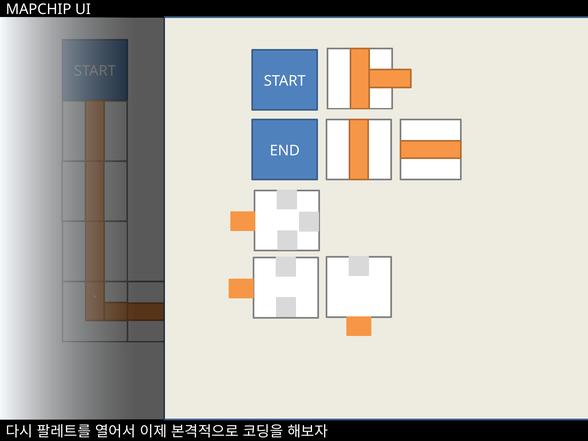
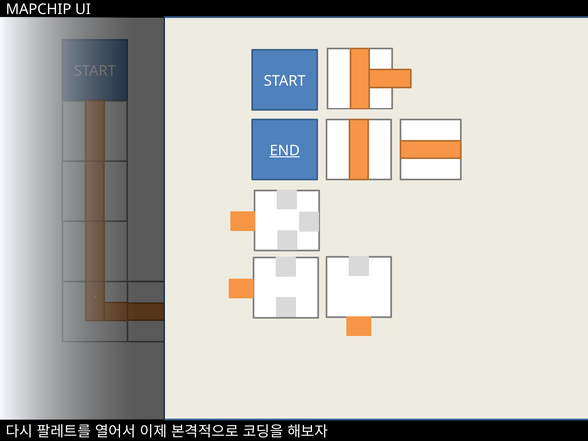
END underline: none -> present (285, 151)
